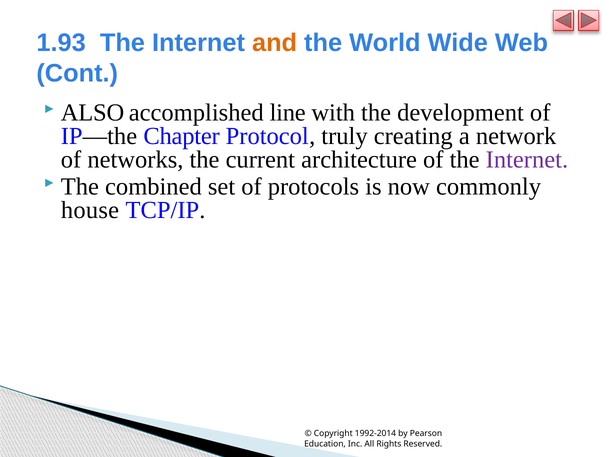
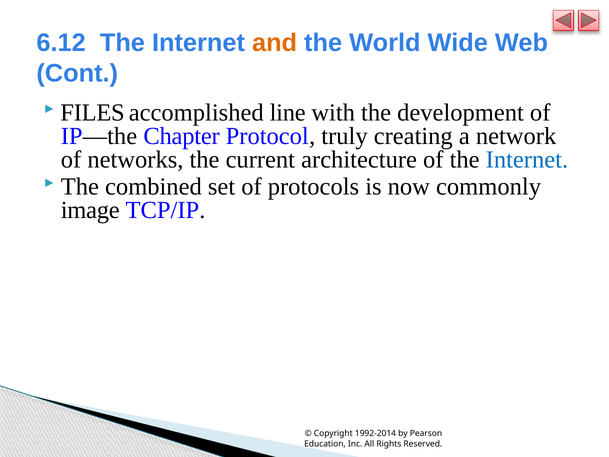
1.93: 1.93 -> 6.12 (61, 43)
ALSO: ALSO -> FILES (93, 112)
Internet colour: purple -> blue (527, 160)
house: house -> image (90, 210)
